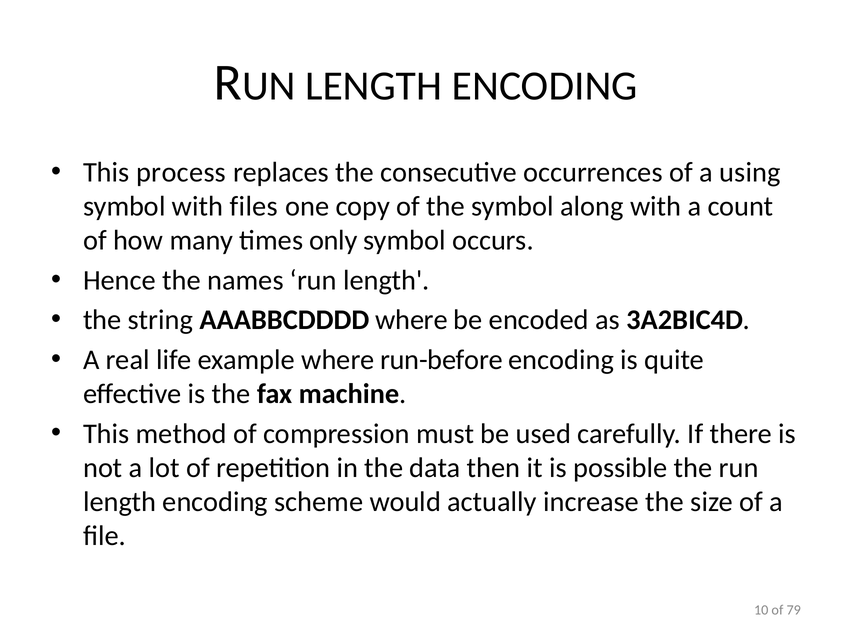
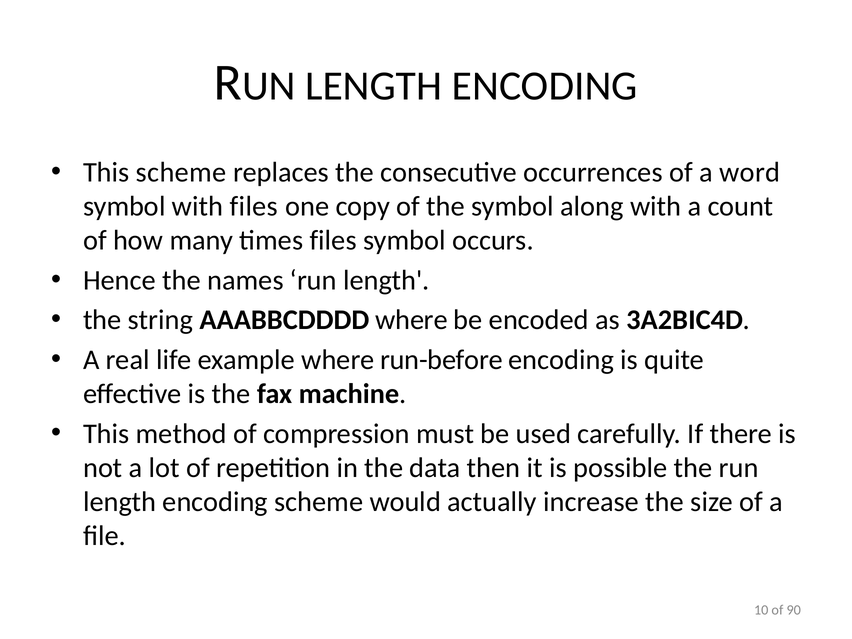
This process: process -> scheme (181, 172)
using: using -> word (750, 172)
times only: only -> files (333, 241)
79: 79 -> 90 (794, 610)
